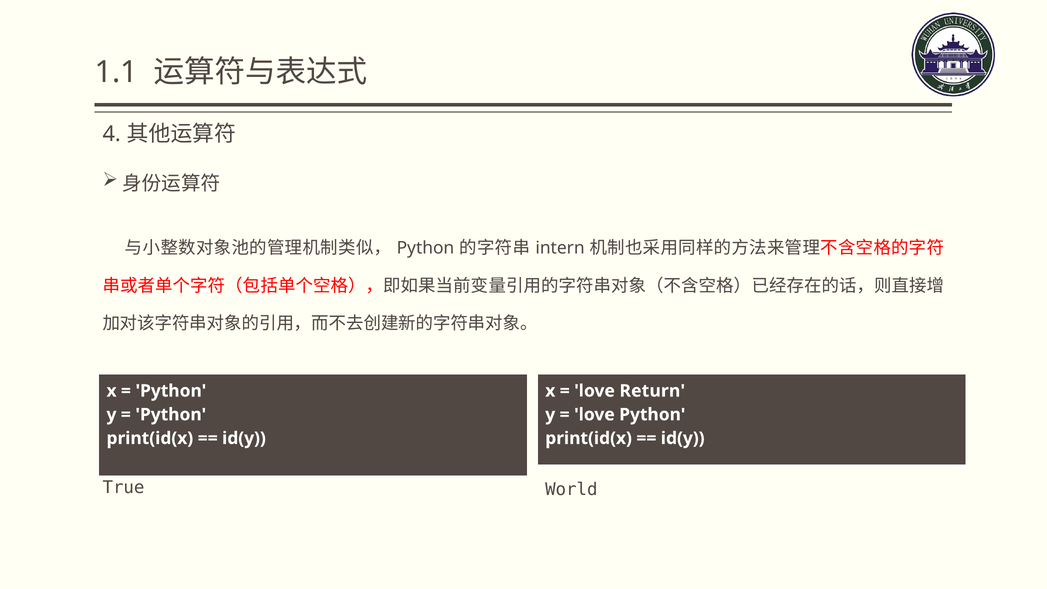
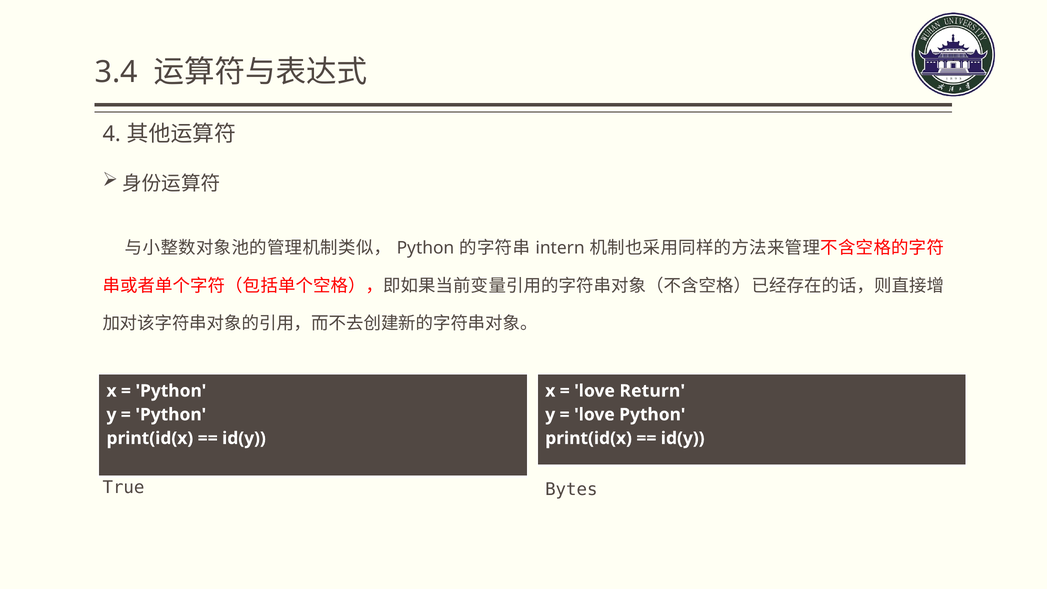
1.1: 1.1 -> 3.4 (116, 72)
World: World -> Bytes (571, 489)
